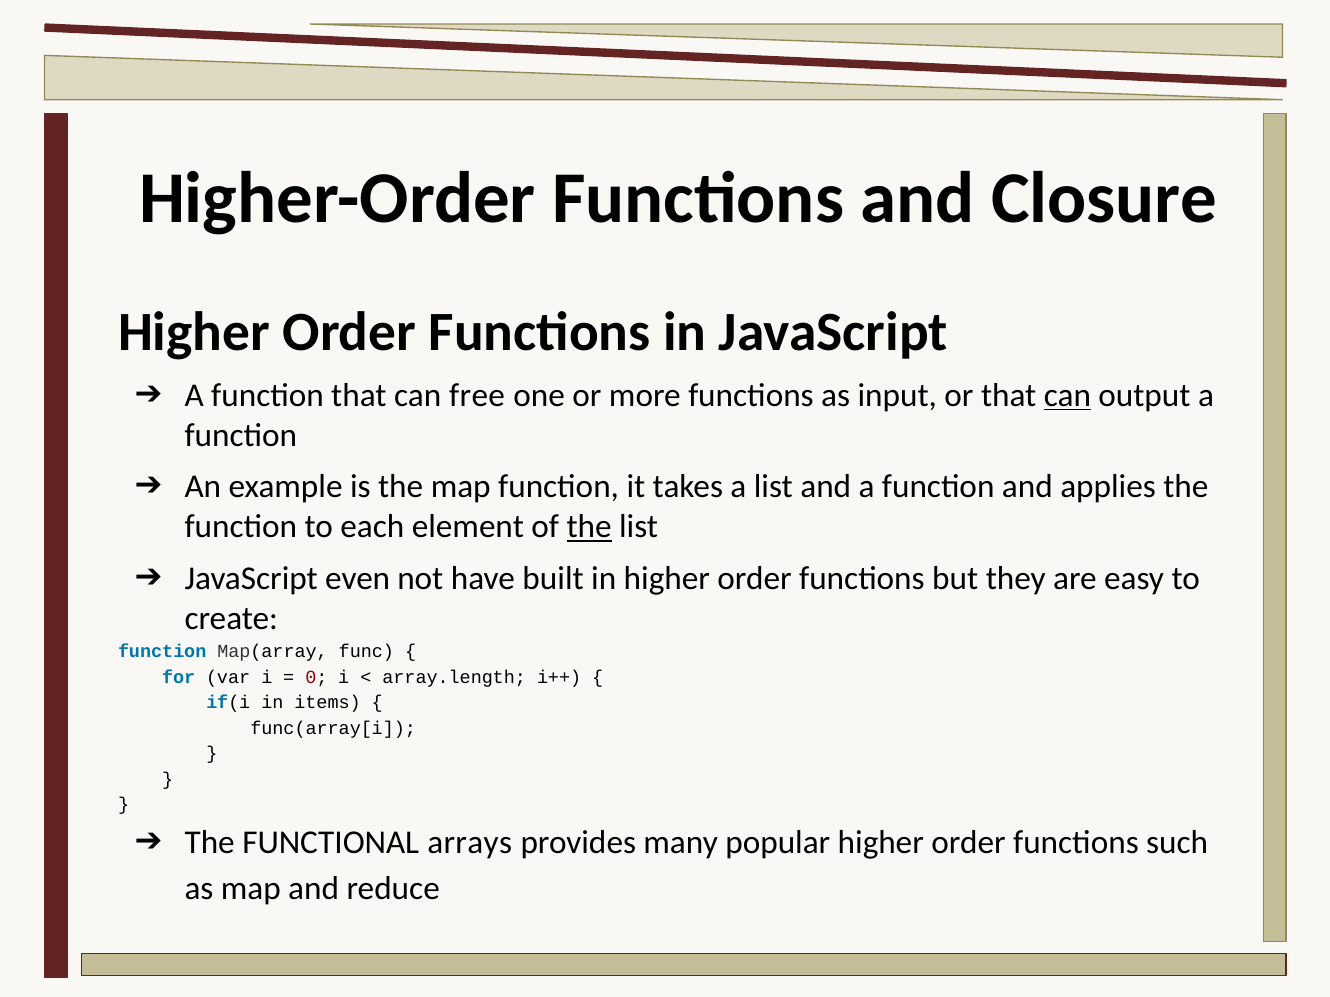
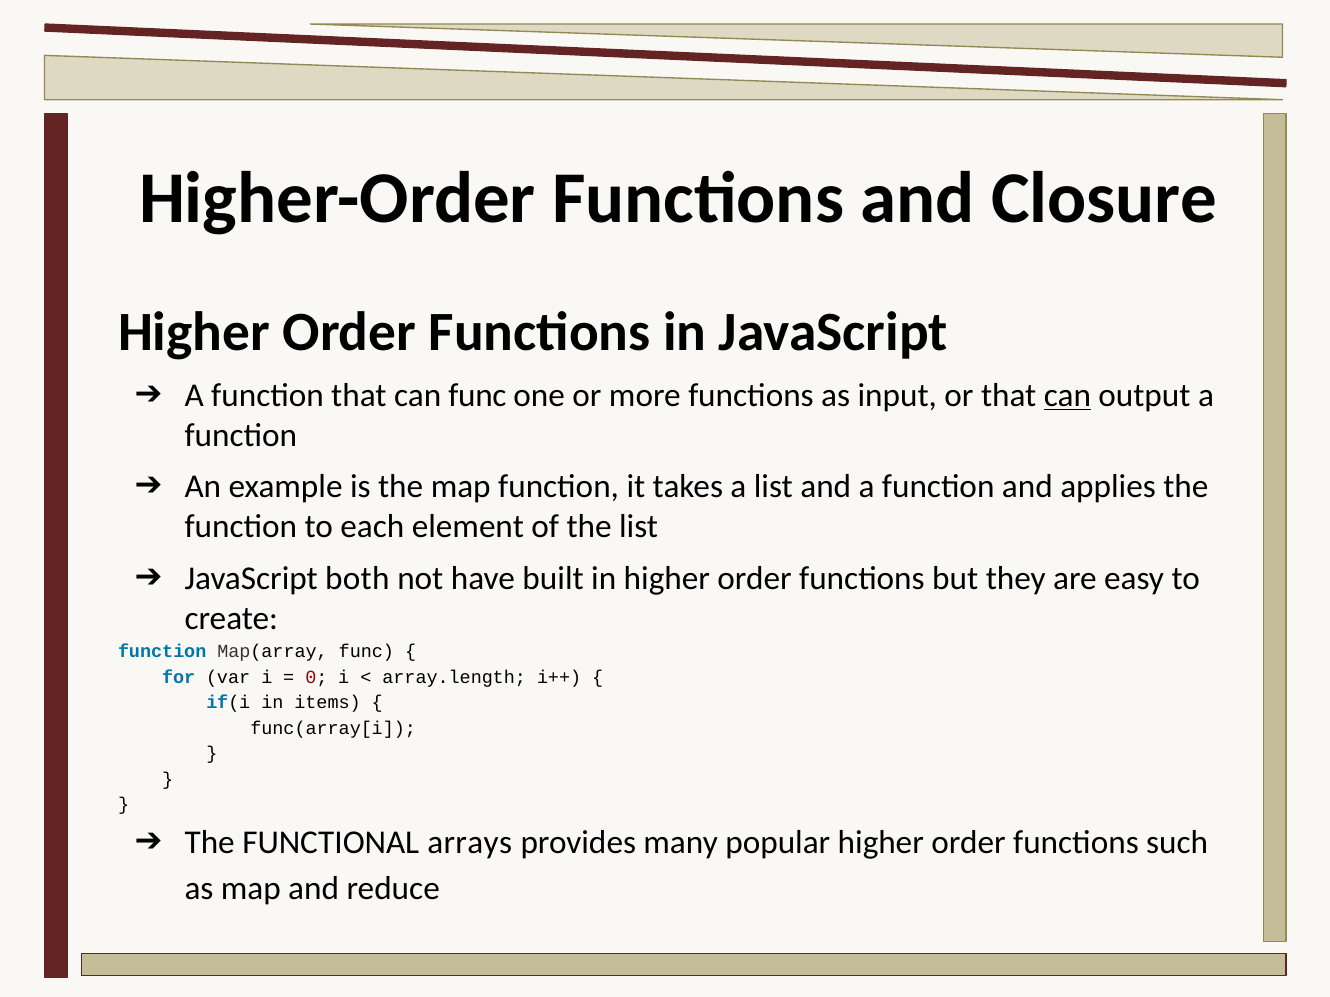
can free: free -> func (477, 395)
the underline: present -> none (589, 527)
even: even -> both (357, 579)
